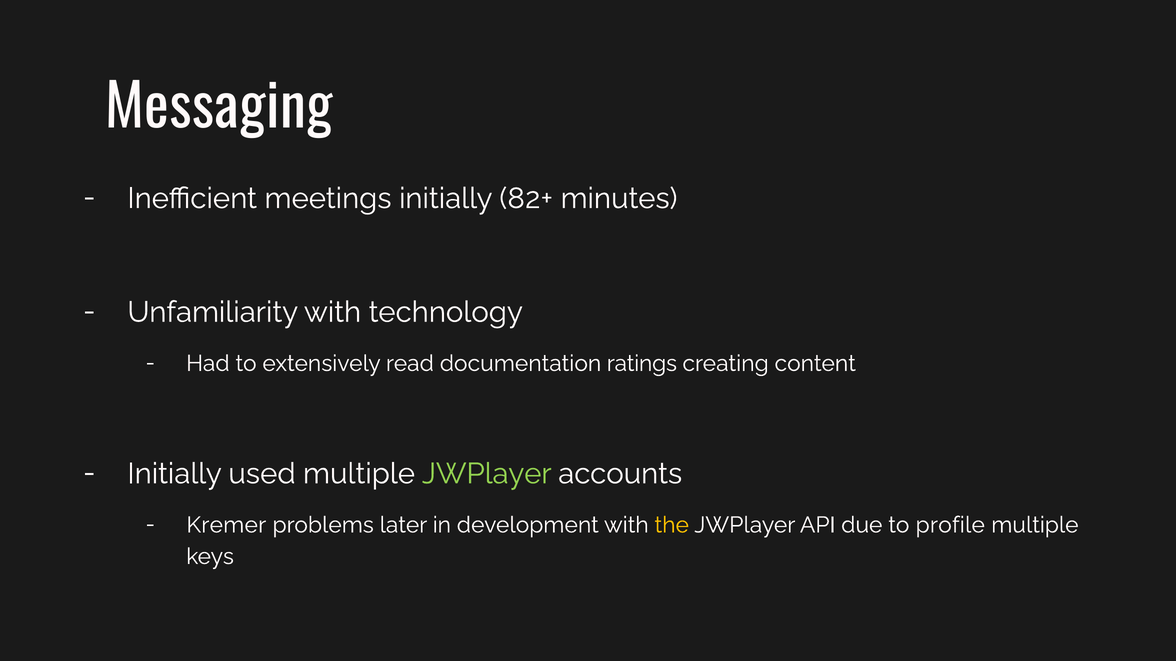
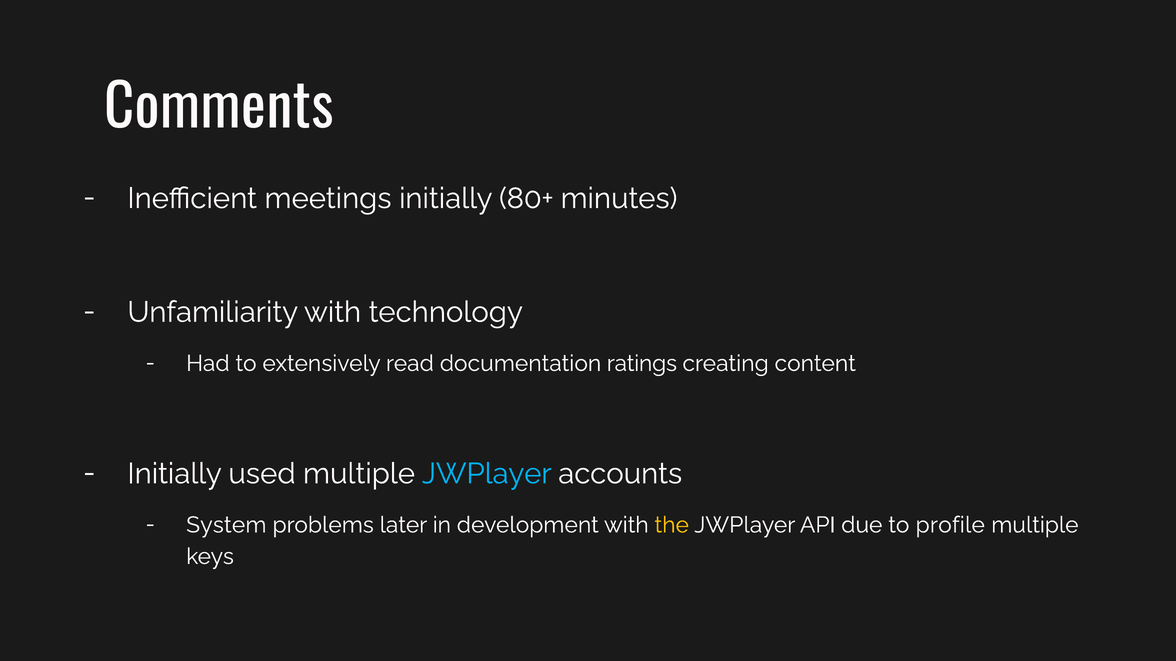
Messaging: Messaging -> Comments (219, 108)
82+: 82+ -> 80+ (526, 199)
JWPlayer colour: light green -> light blue (487, 474)
Kremer: Kremer -> System (226, 525)
